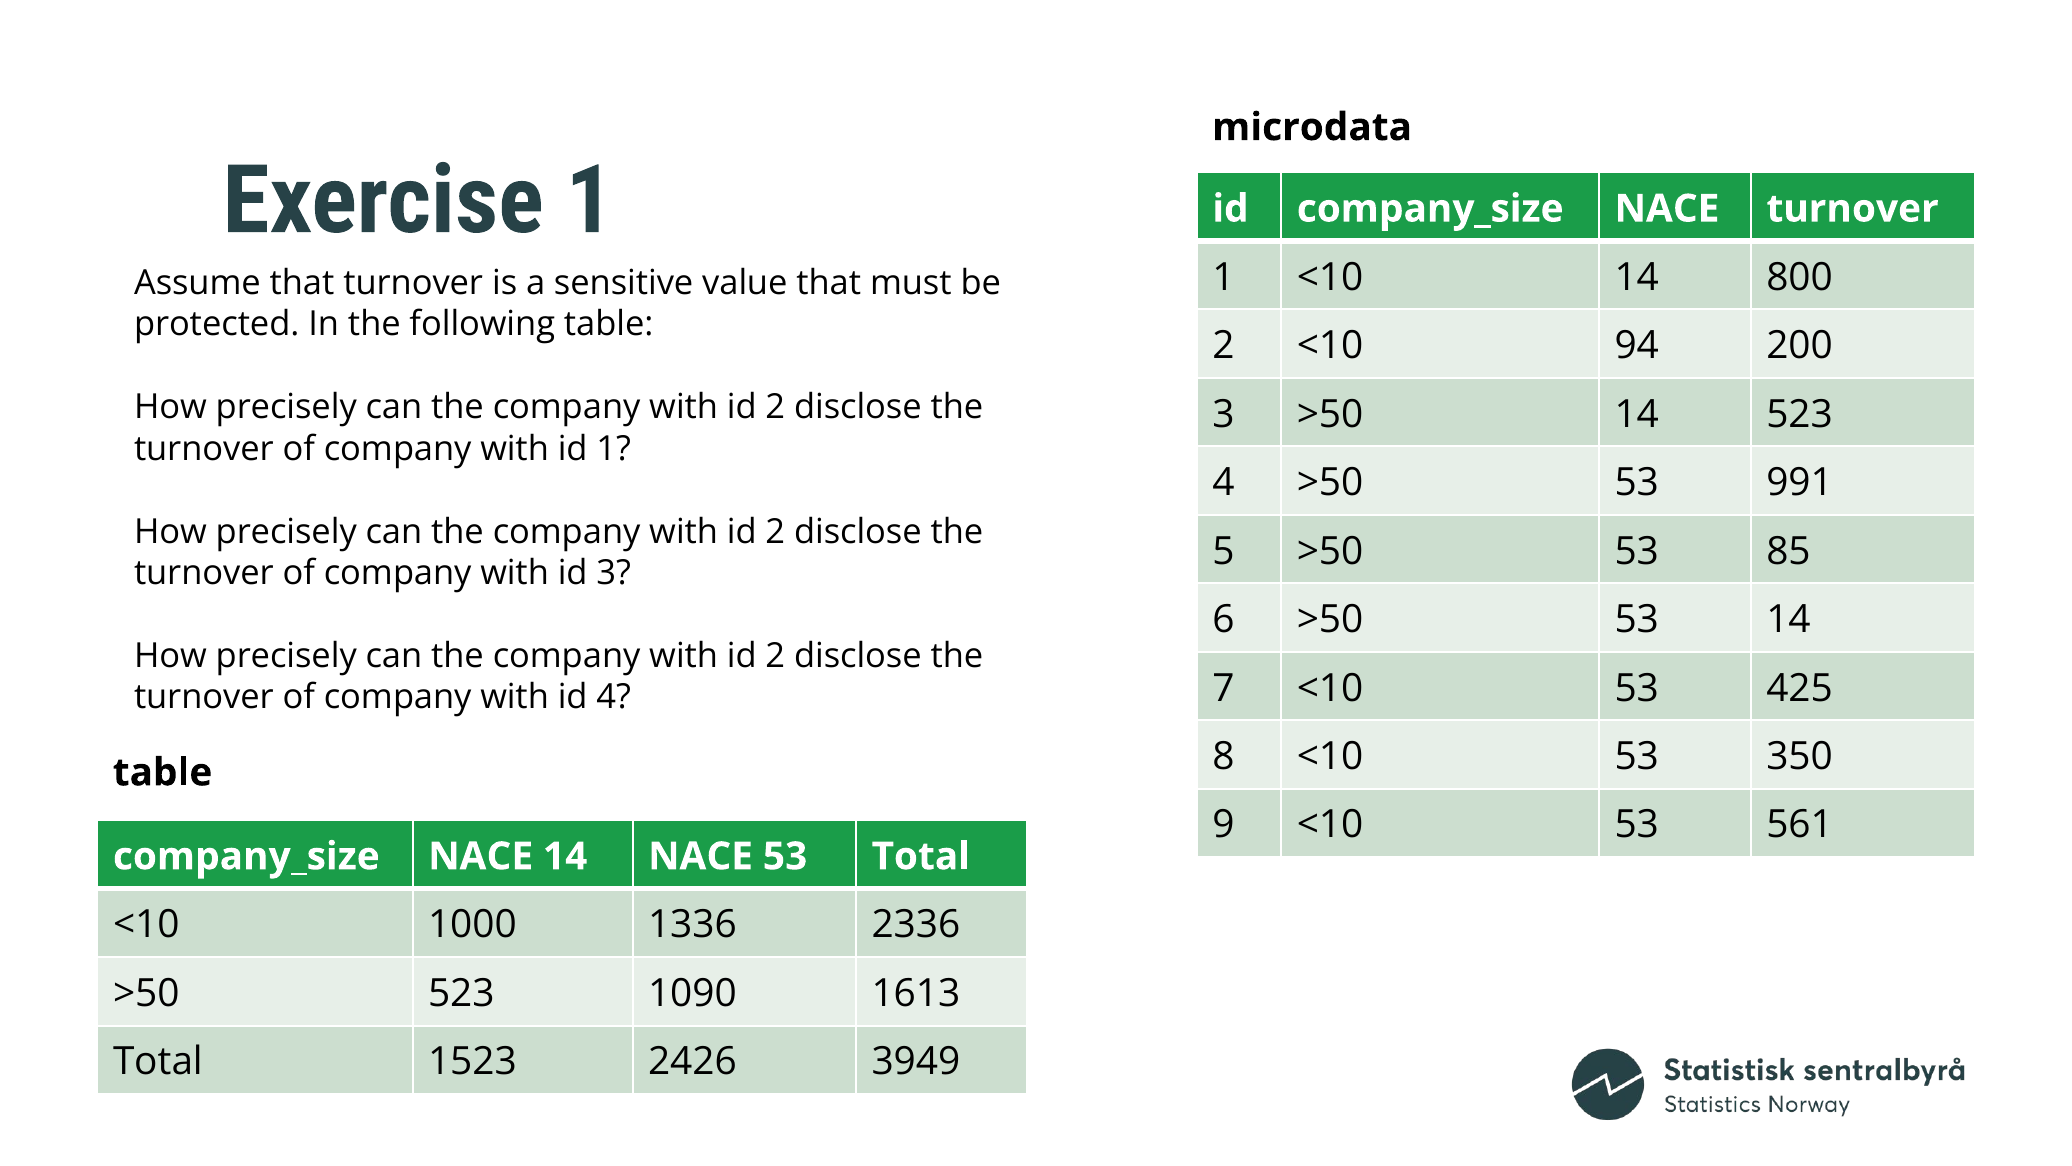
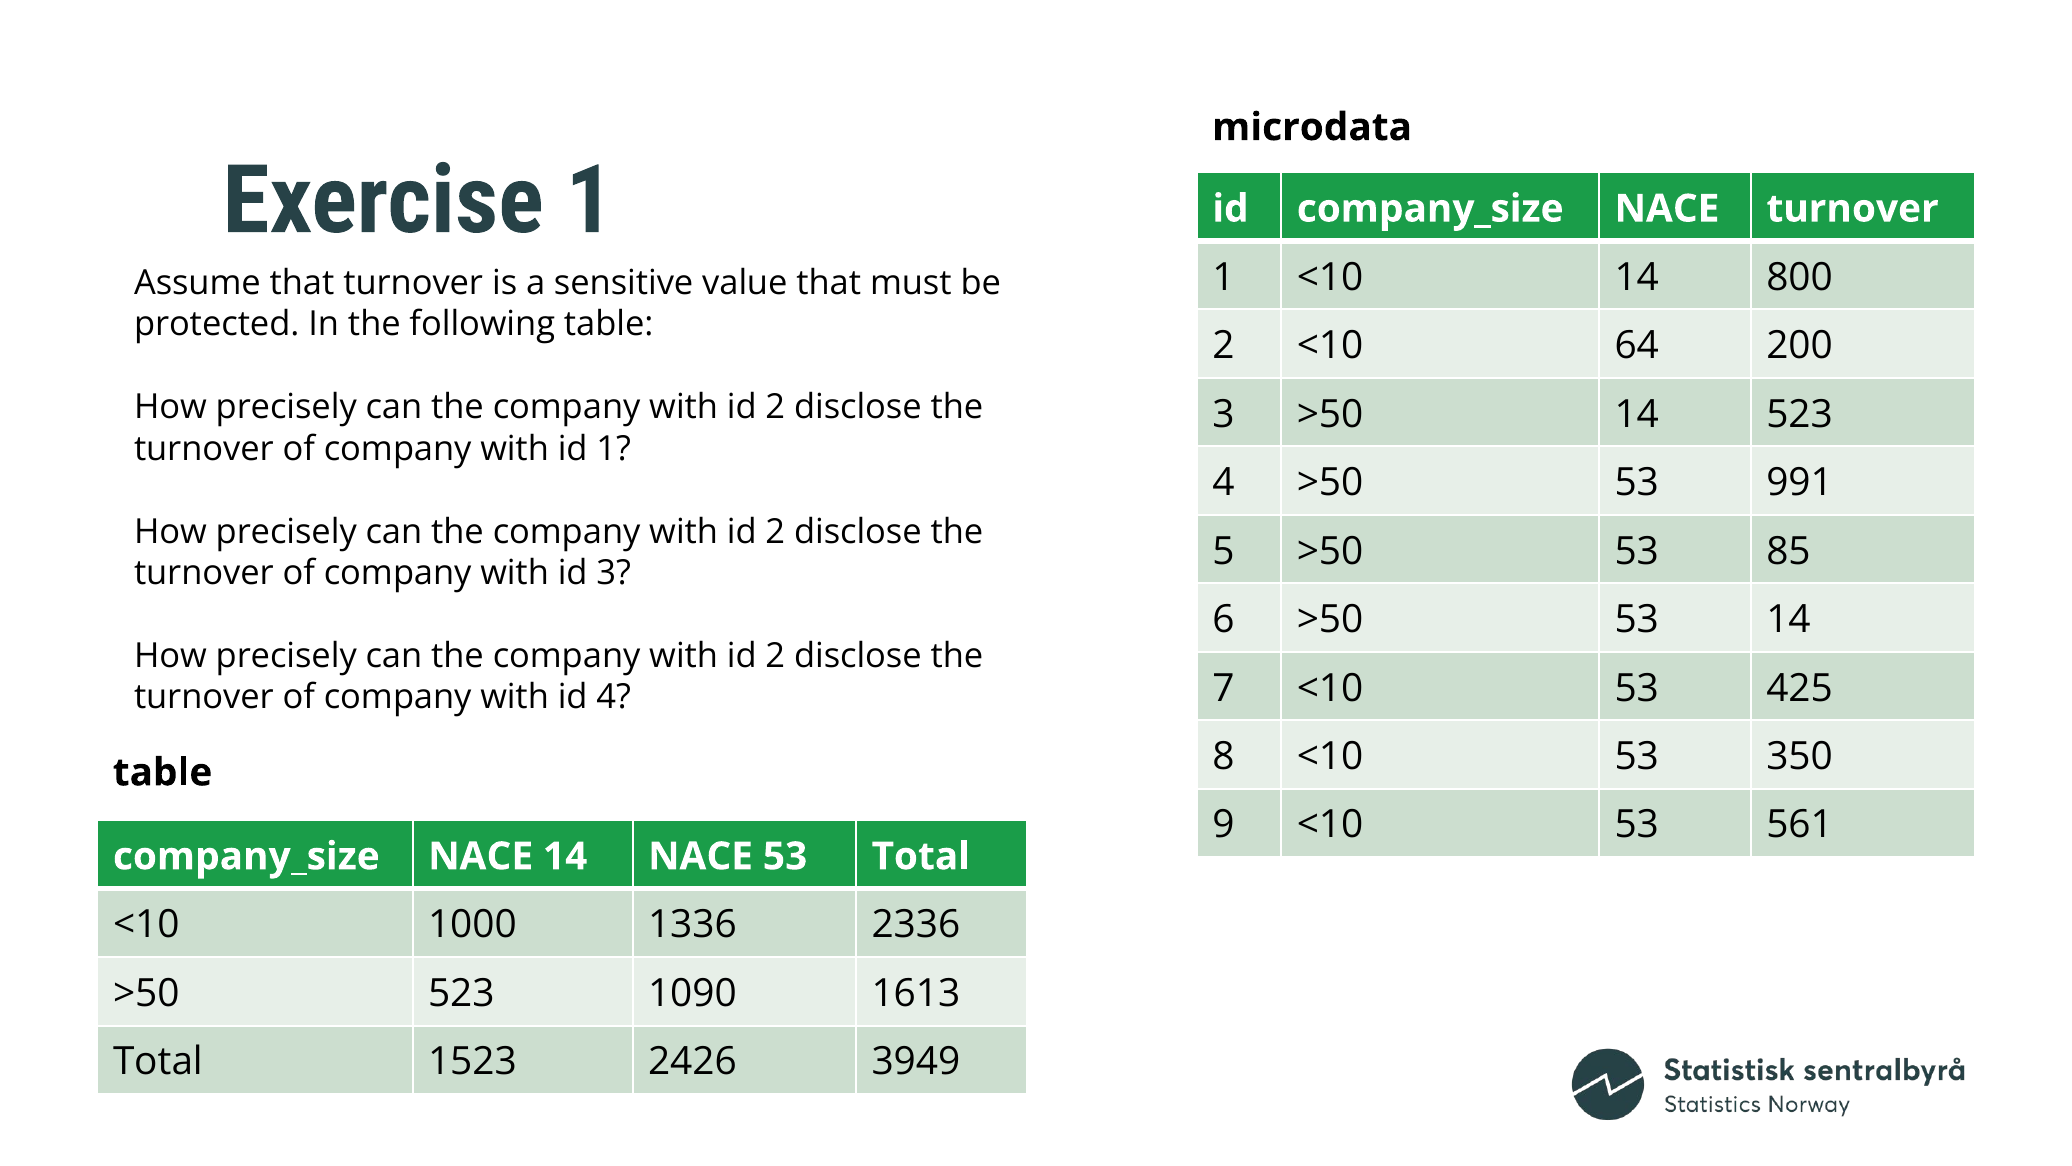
94: 94 -> 64 (1637, 346)
